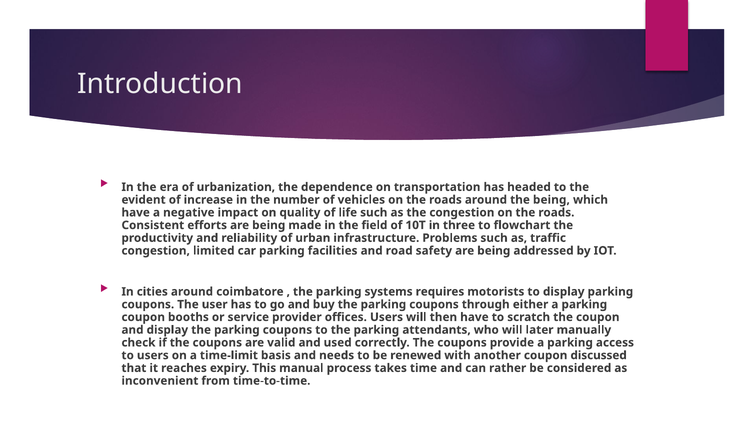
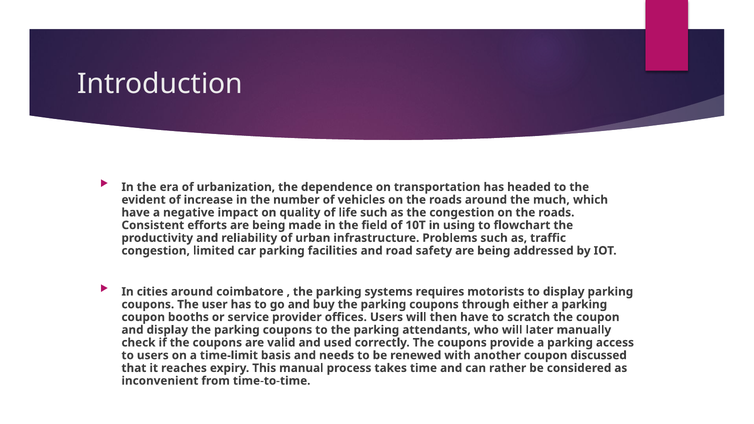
the being: being -> much (551, 200)
three: three -> using (459, 225)
